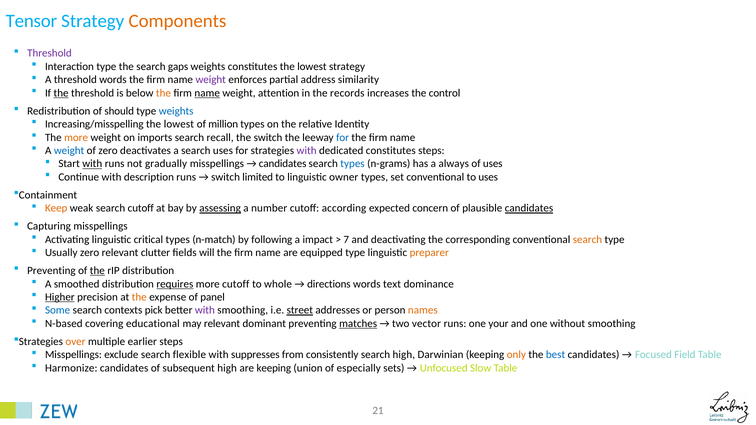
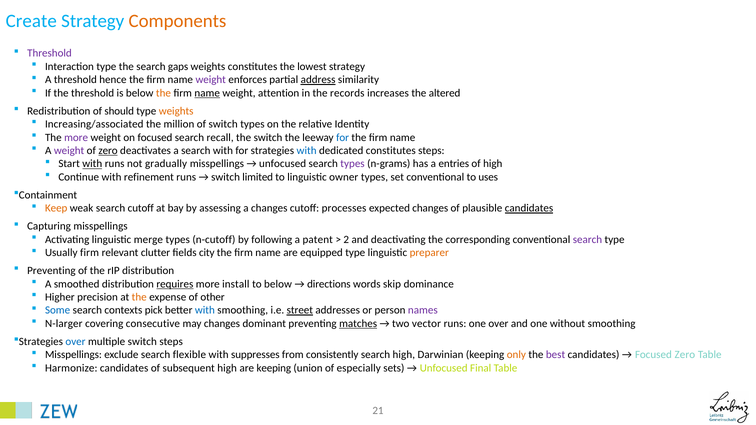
Tensor: Tensor -> Create (31, 21)
threshold words: words -> hence (113, 80)
address underline: none -> present (318, 80)
the underline: present -> none (61, 93)
control: control -> altered (445, 93)
weights colour: blue -> orange (176, 111)
Increasing/misspelling: Increasing/misspelling -> Increasing/associated (94, 124)
lowest: lowest -> million (179, 124)
of million: million -> switch (223, 124)
more colour: orange -> purple (76, 137)
on imports: imports -> focused (155, 137)
weight colour: blue -> purple (69, 151)
zero underline: none -> present (108, 151)
search uses: uses -> with (223, 151)
with colour: purple -> blue (307, 151)
candidates: candidates -> unfocused (283, 164)
types colour: blue -> purple (353, 164)
always: always -> entries (454, 164)
of uses: uses -> high (493, 164)
description: description -> refinement (149, 177)
assessing underline: present -> none (220, 208)
a number: number -> changes (269, 208)
according: according -> processes (344, 208)
expected concern: concern -> changes (430, 208)
critical: critical -> merge (148, 240)
n-match: n-match -> n-cutoff (214, 240)
impact: impact -> patent (318, 240)
7: 7 -> 2 (346, 240)
search colour: orange -> purple (587, 240)
Usually zero: zero -> firm (90, 253)
will: will -> city (207, 253)
the underline: present -> none (97, 271)
more cutoff: cutoff -> install (236, 284)
to whole: whole -> below (278, 284)
text: text -> skip (392, 284)
Higher underline: present -> none (60, 297)
panel: panel -> other (213, 297)
with colour: purple -> blue (205, 311)
names colour: orange -> purple (423, 311)
N-based: N-based -> N-larger (64, 324)
educational: educational -> consecutive (153, 324)
may relevant: relevant -> changes (222, 324)
one your: your -> over (498, 324)
over colour: orange -> blue (76, 342)
multiple earlier: earlier -> switch (142, 342)
best colour: blue -> purple (556, 355)
Focused Field: Field -> Zero (685, 355)
Slow: Slow -> Final (481, 368)
